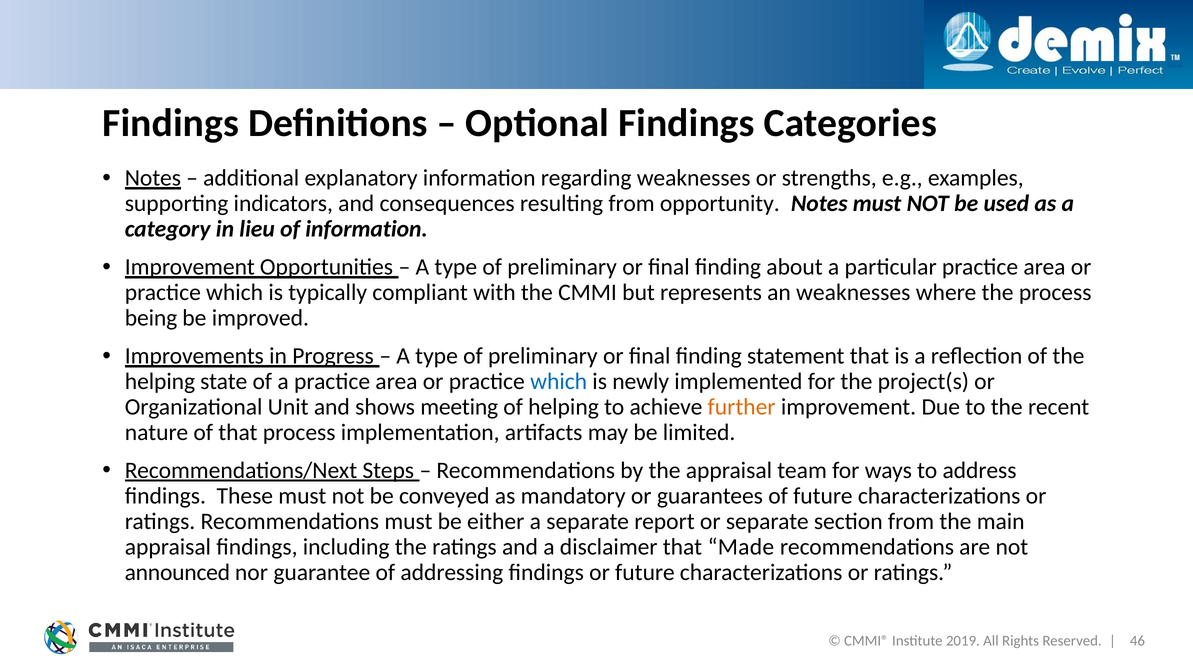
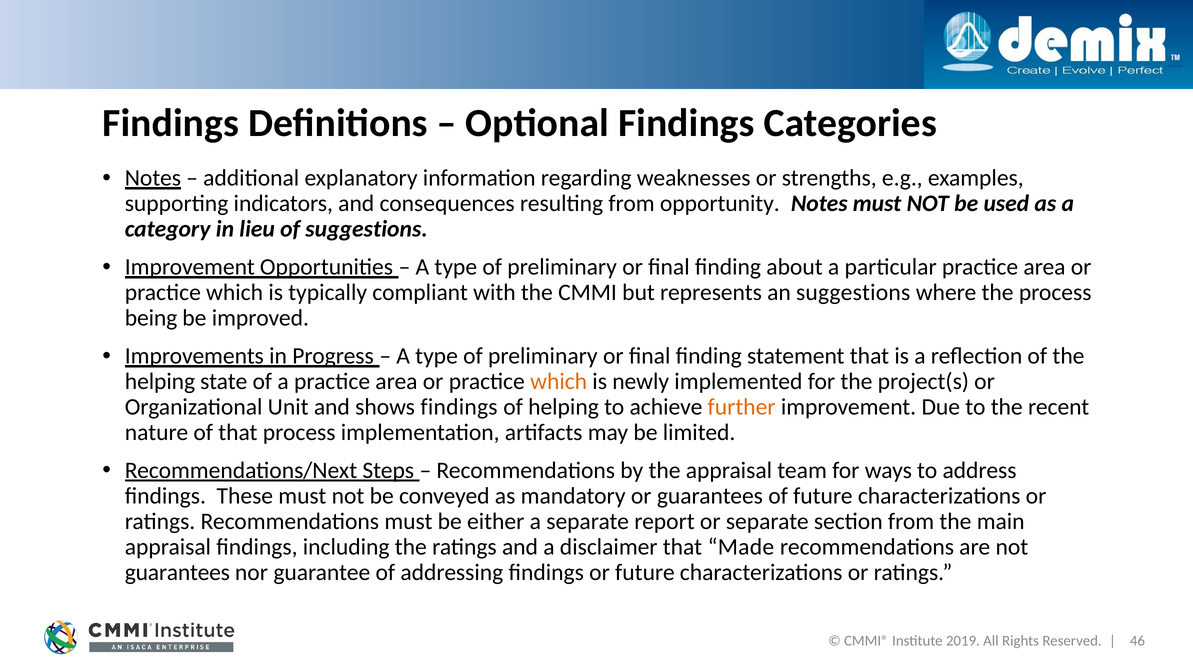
of information: information -> suggestions (367, 229)
an weaknesses: weaknesses -> suggestions (853, 293)
which colour: blue -> orange (559, 382)
shows meeting: meeting -> findings (459, 407)
announced: announced -> guarantees (177, 572)
